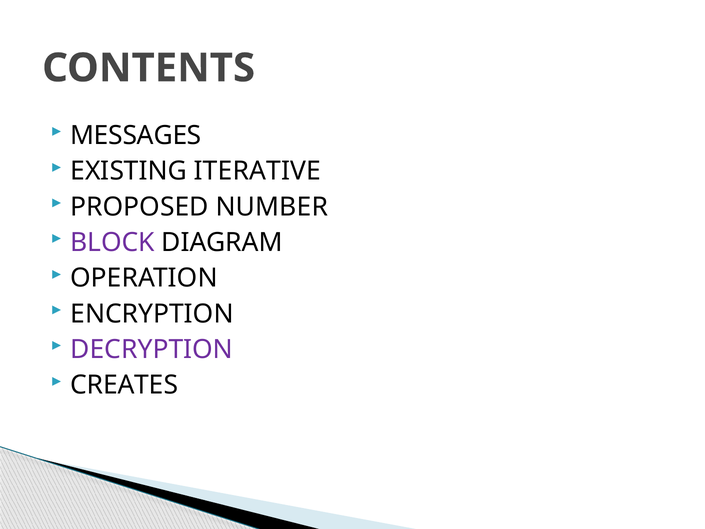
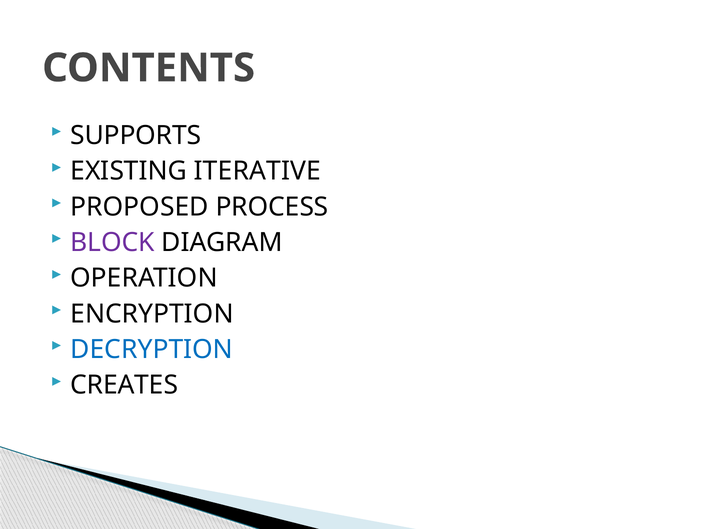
MESSAGES: MESSAGES -> SUPPORTS (136, 135)
NUMBER: NUMBER -> PROCESS (272, 207)
DECRYPTION colour: purple -> blue (152, 349)
